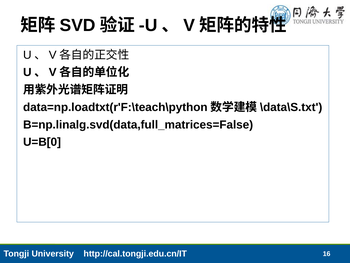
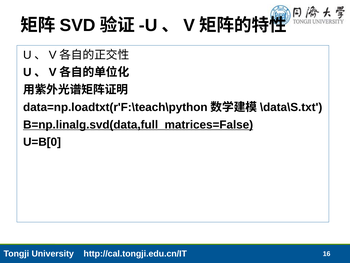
B=np.linalg.svd(data,full_matrices=False underline: none -> present (138, 124)
